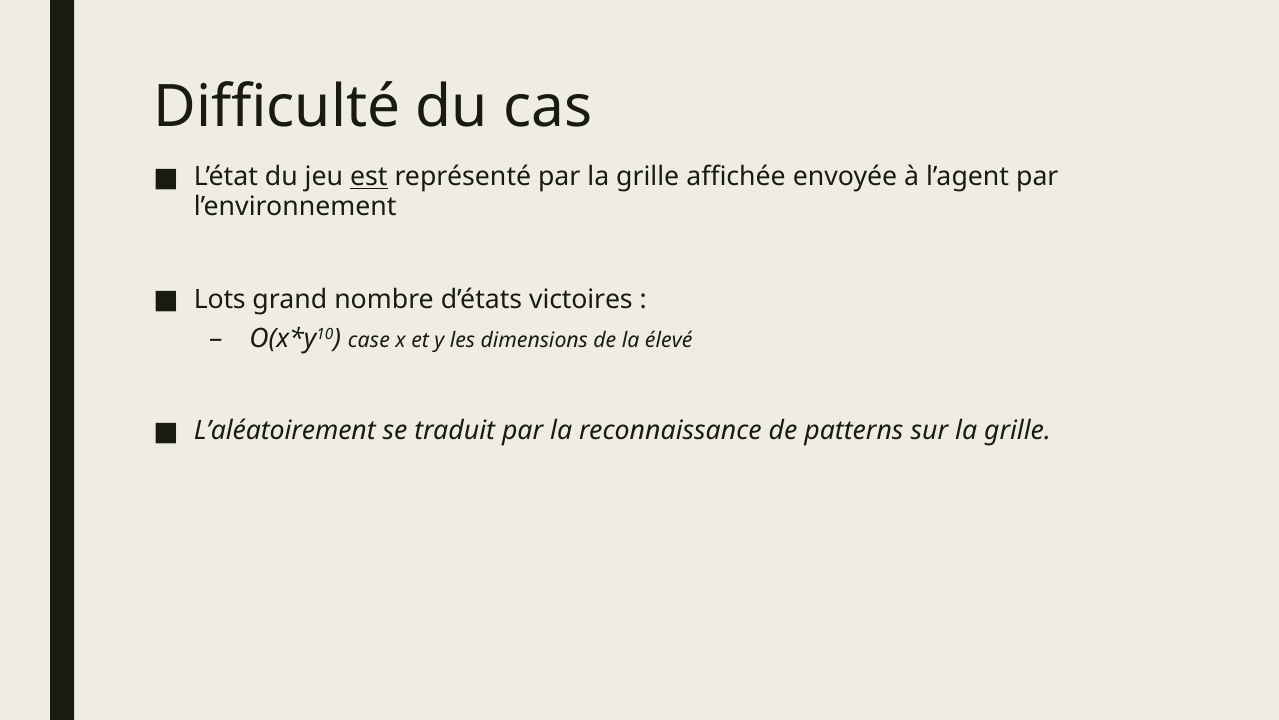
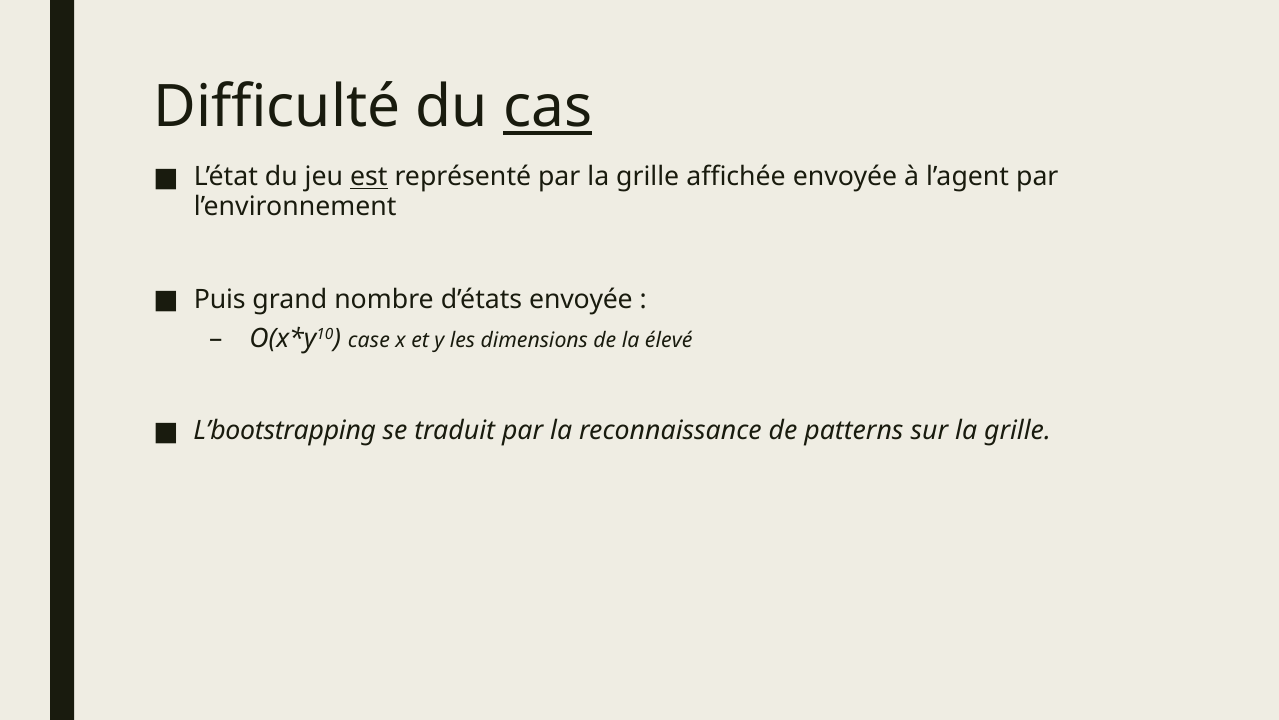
cas underline: none -> present (548, 108)
Lots: Lots -> Puis (220, 299)
d’états victoires: victoires -> envoyée (581, 299)
L’aléatoirement: L’aléatoirement -> L’bootstrapping (285, 431)
